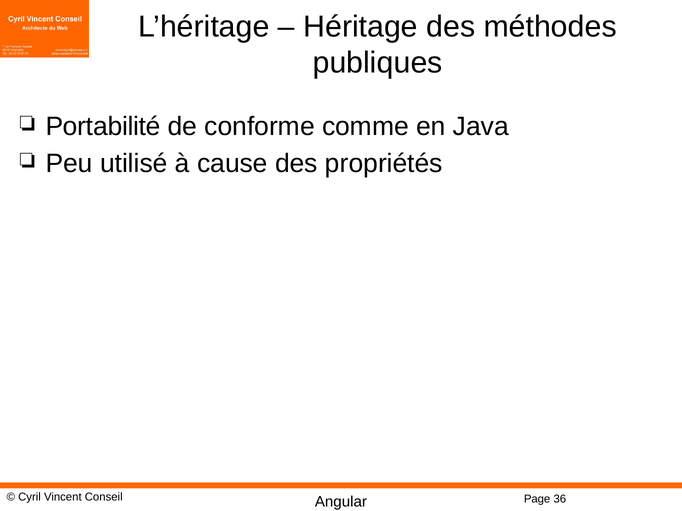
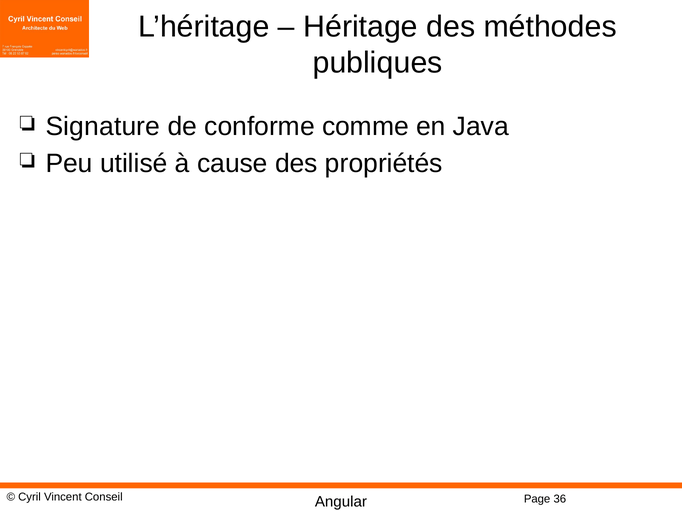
Portabilité: Portabilité -> Signature (103, 126)
